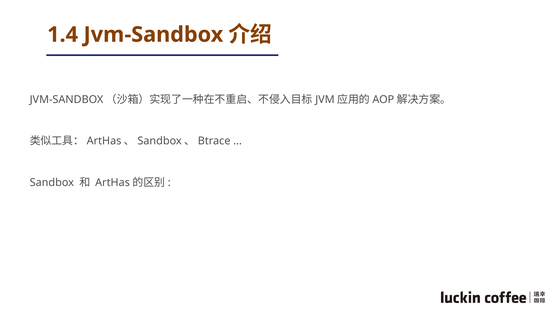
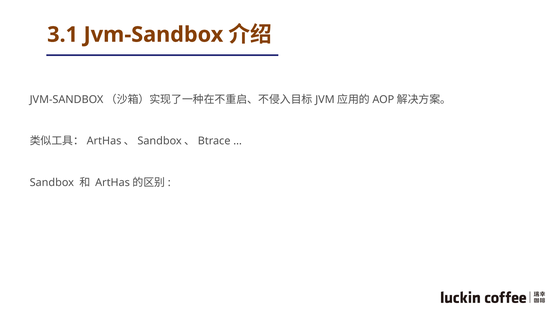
1.4: 1.4 -> 3.1 (63, 35)
